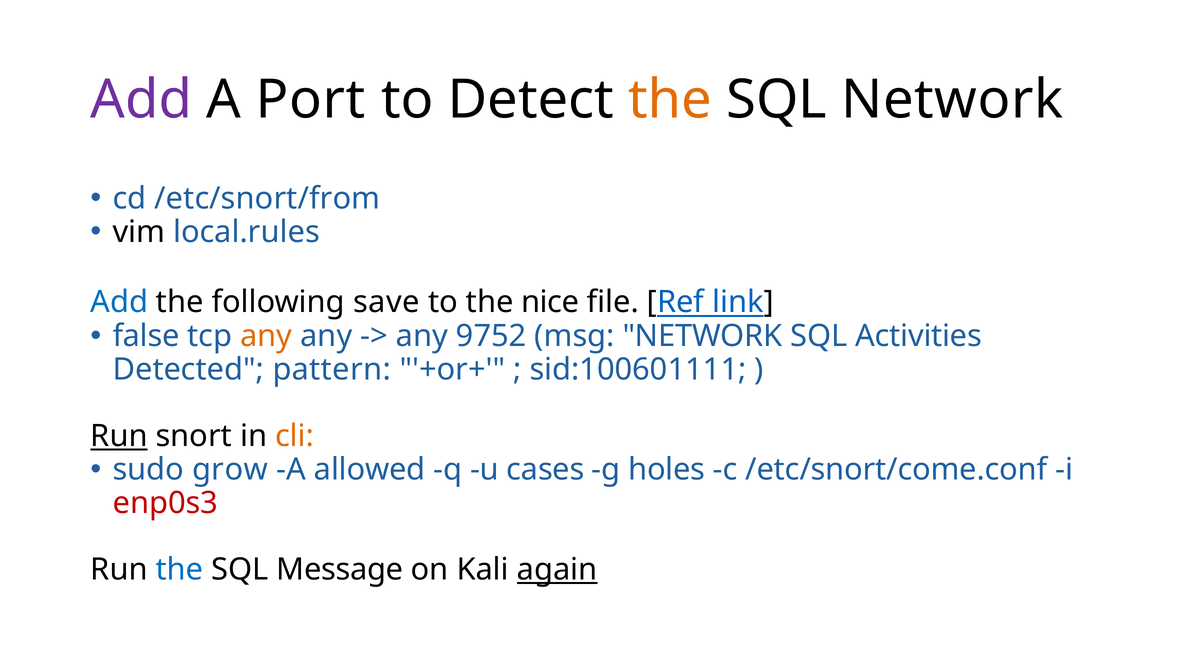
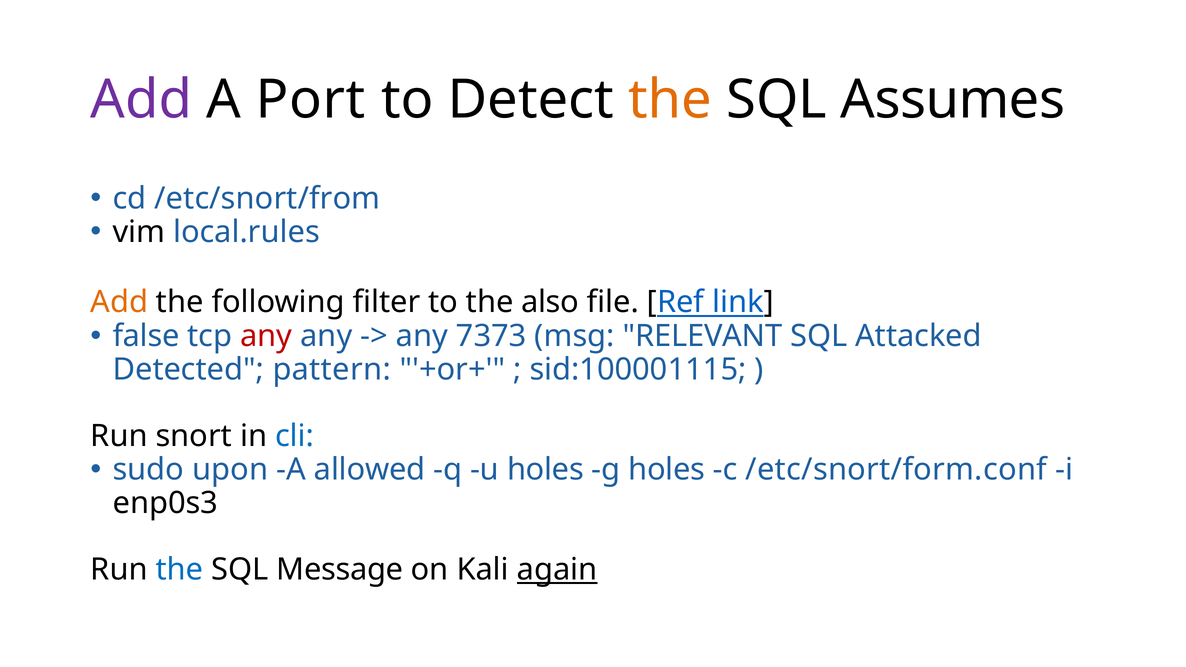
SQL Network: Network -> Assumes (953, 100)
Add colour: blue -> orange (119, 302)
save: save -> filter (387, 302)
nice: nice -> also (550, 302)
any colour: orange -> red (266, 336)
9752: 9752 -> 7373 (491, 336)
msg NETWORK: NETWORK -> RELEVANT (702, 336)
Activities: Activities -> Attacked (919, 336)
sid:100601111: sid:100601111 -> sid:100001115 (638, 370)
Run underline: present -> none (119, 436)
cli colour: orange -> blue (295, 436)
grow: grow -> upon (230, 470)
u cases: cases -> holes (545, 470)
/etc/snort/come.conf: /etc/snort/come.conf -> /etc/snort/form.conf (896, 470)
enp0s3 colour: red -> black (165, 503)
